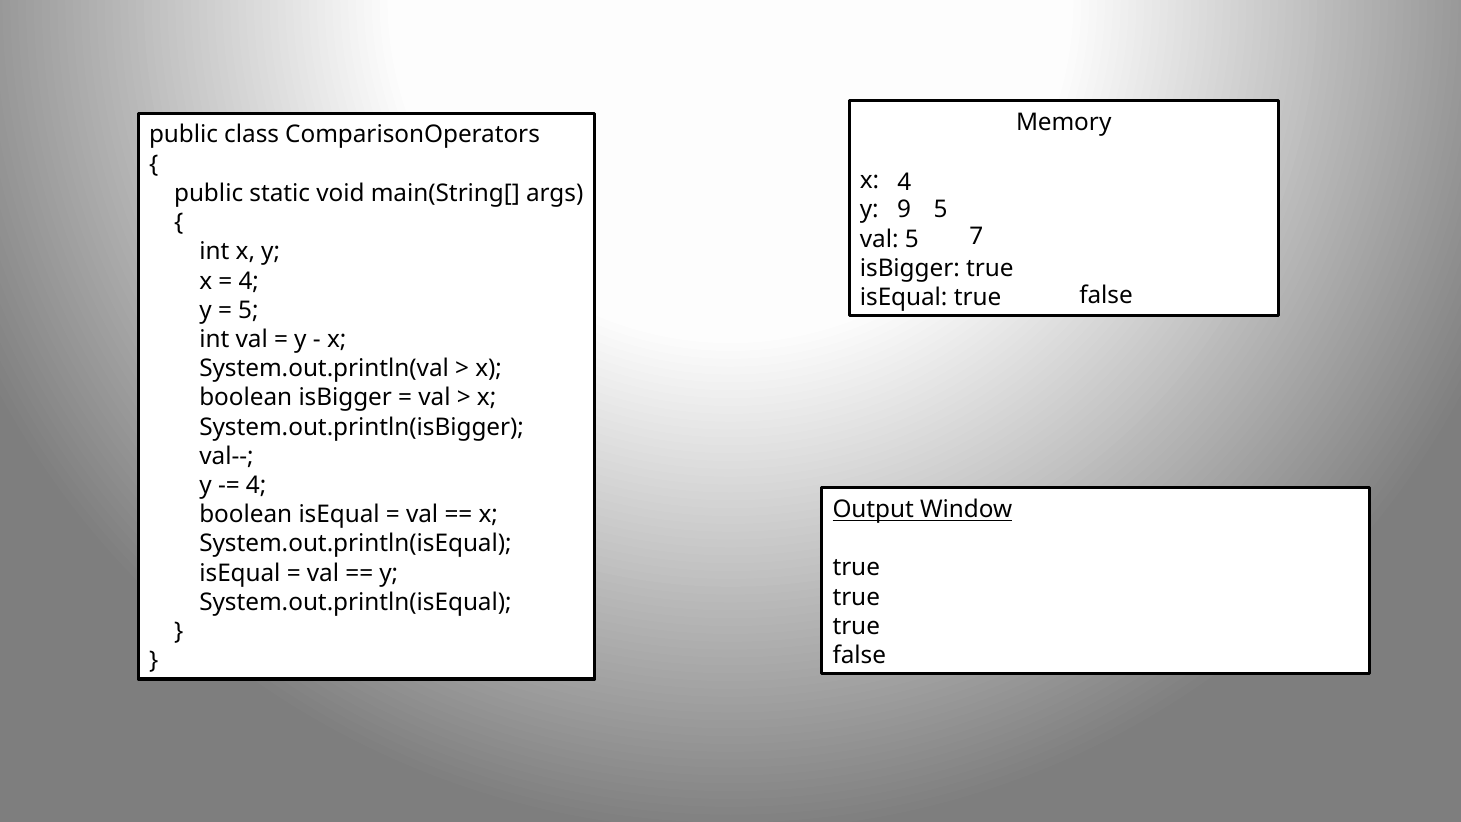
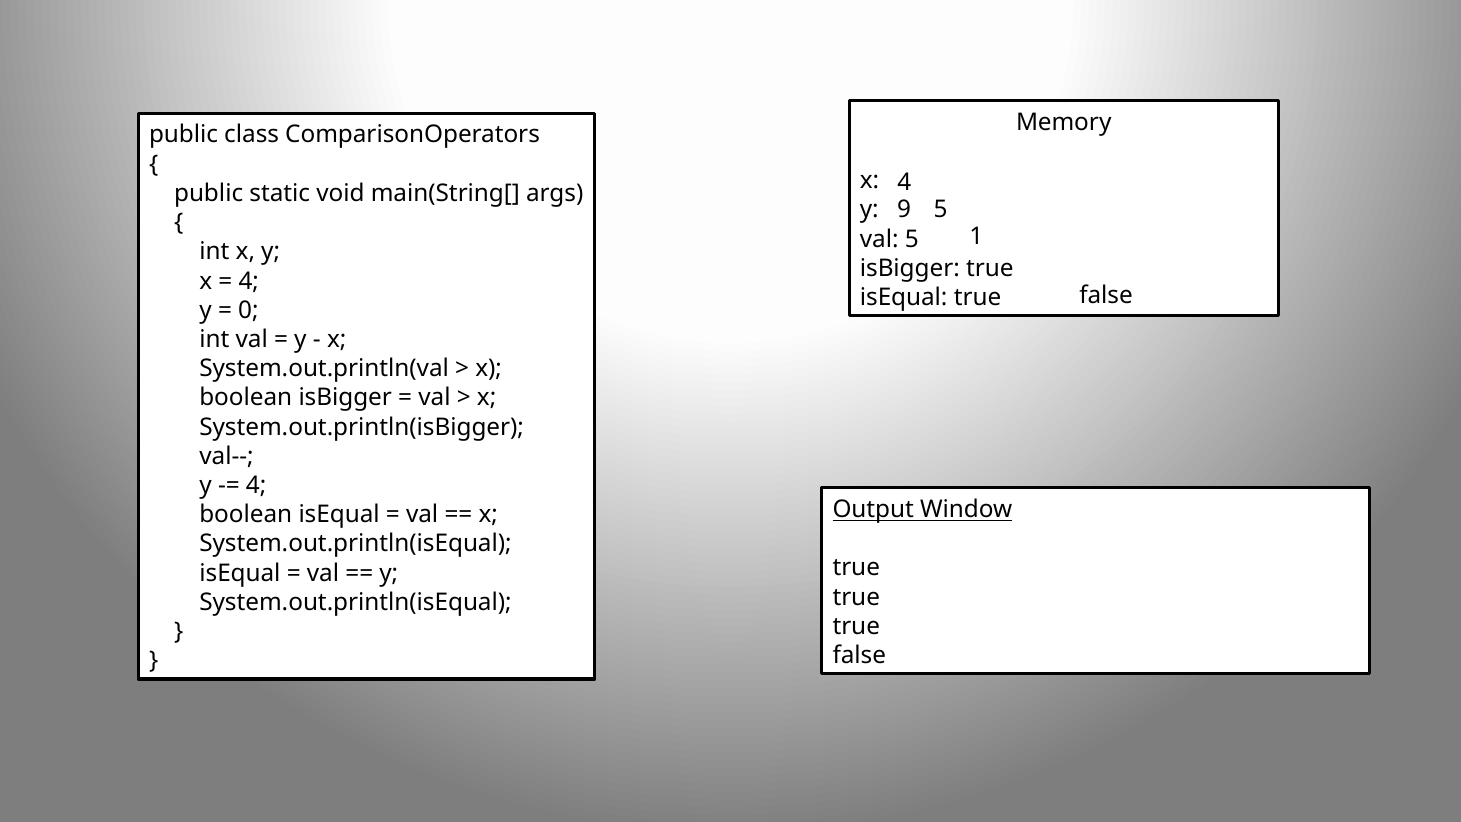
7: 7 -> 1 (976, 237)
5: 5 -> 0 (248, 310)
